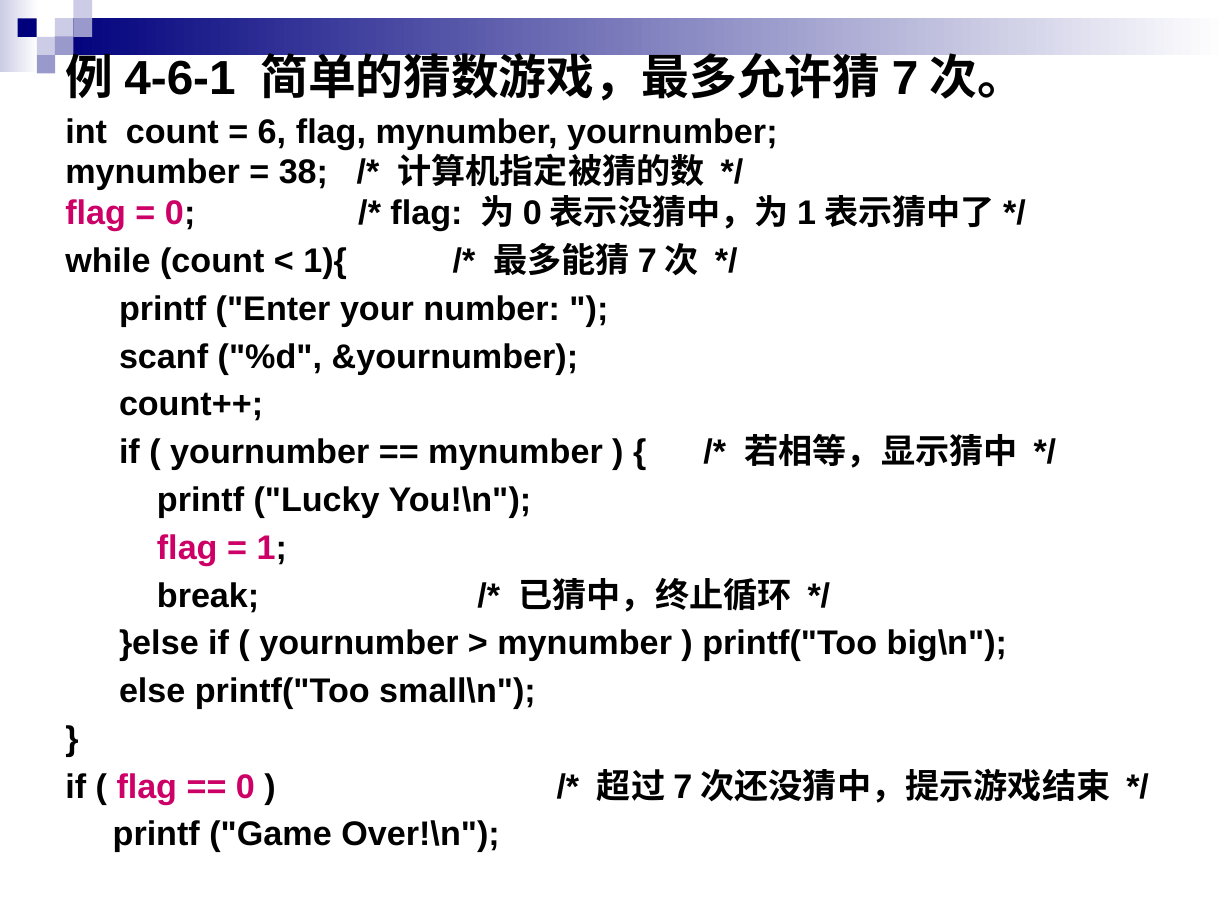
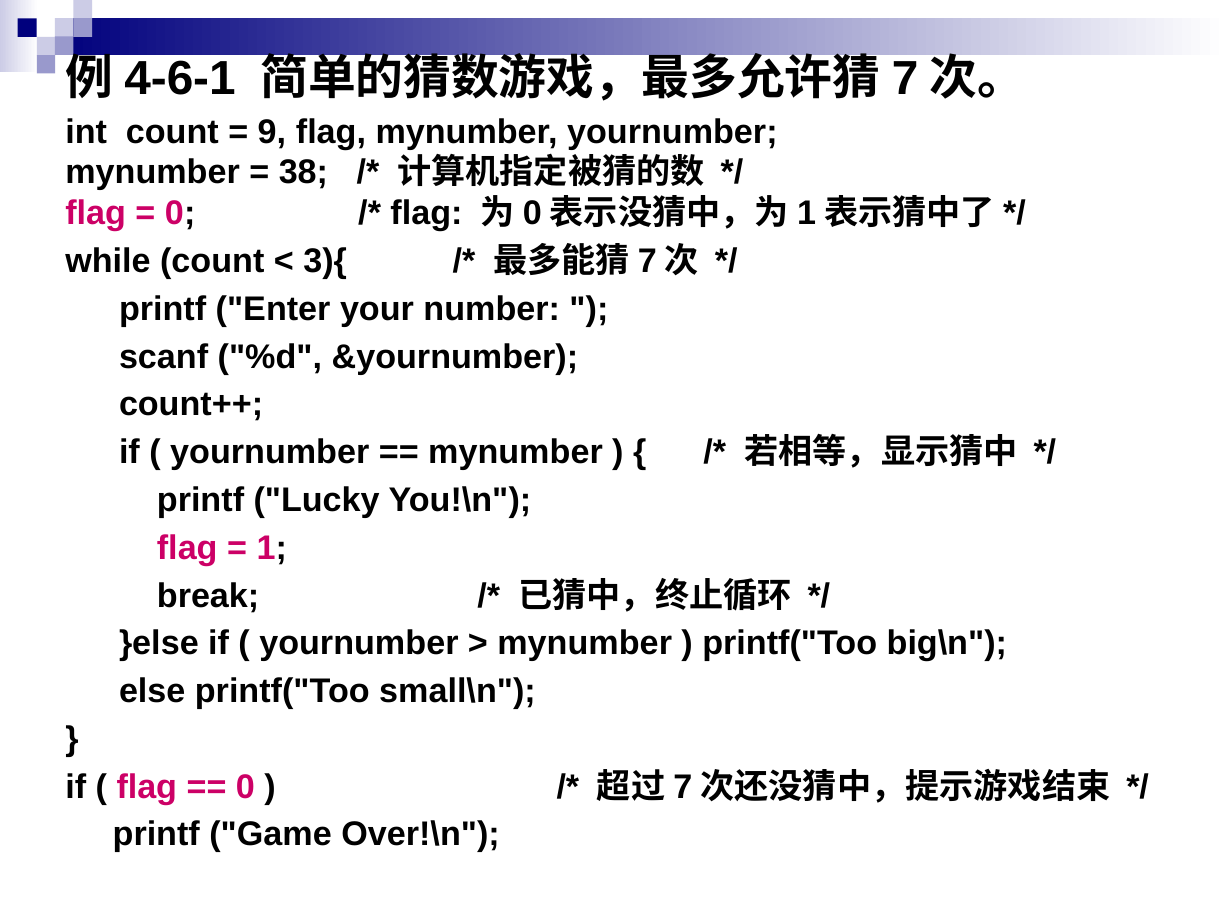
6: 6 -> 9 (272, 132)
1){: 1){ -> 3){ (325, 261)
